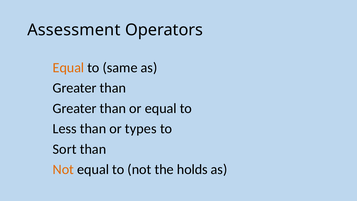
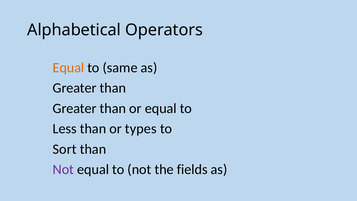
Assessment: Assessment -> Alphabetical (74, 30)
Not colour: orange -> purple (63, 169)
holds: holds -> fields (192, 169)
